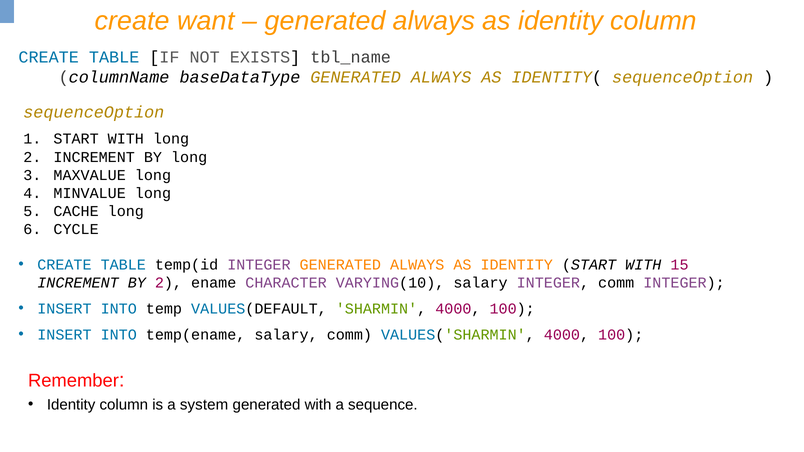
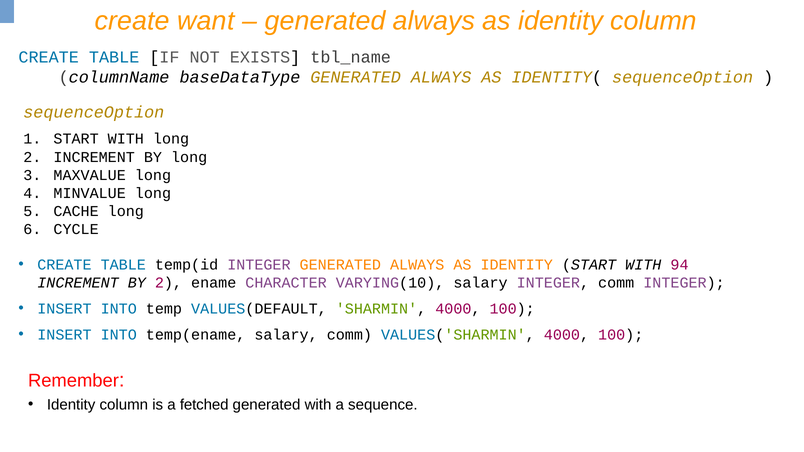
15: 15 -> 94 (680, 265)
system: system -> fetched (204, 405)
